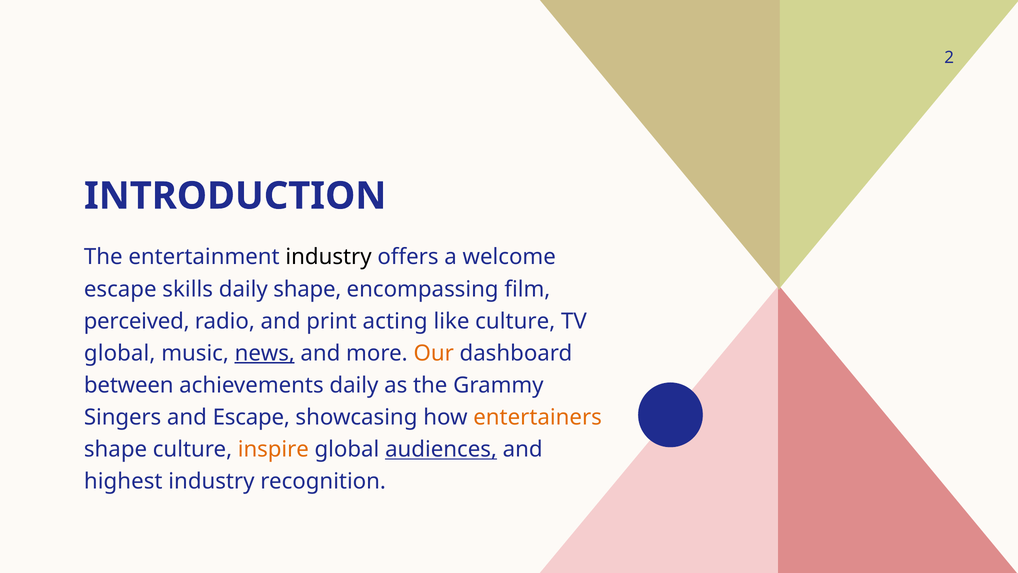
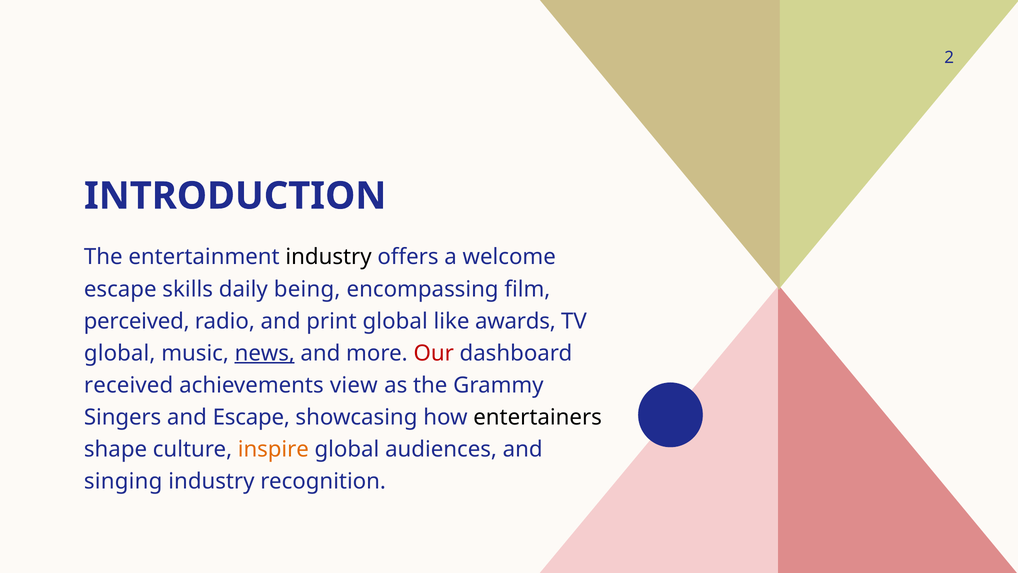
daily shape: shape -> being (307, 289)
print acting: acting -> global (395, 321)
like culture: culture -> awards (515, 321)
Our colour: orange -> red (434, 353)
between: between -> received (129, 385)
achievements daily: daily -> view (354, 385)
entertainers colour: orange -> black (538, 417)
audiences underline: present -> none (441, 449)
highest: highest -> singing (123, 481)
